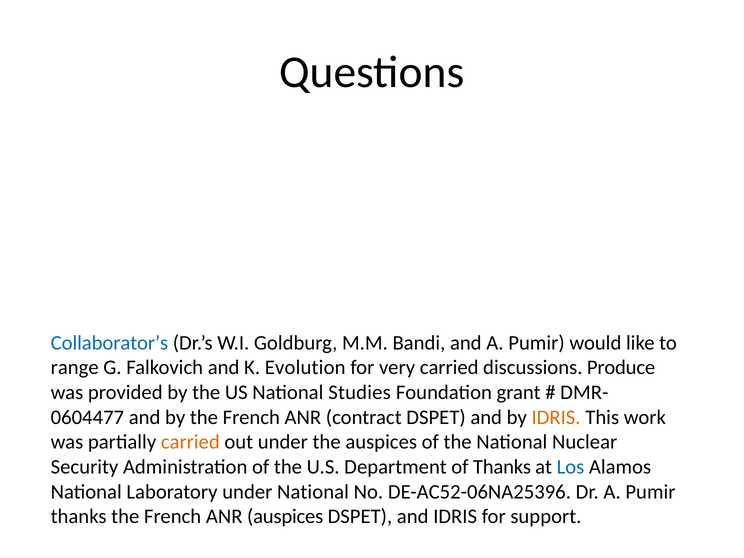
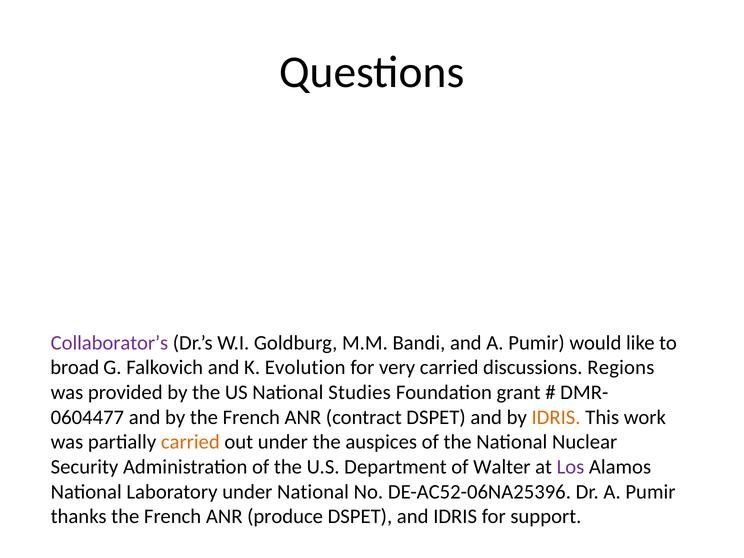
Collaborator’s colour: blue -> purple (109, 343)
range: range -> broad (75, 368)
Produce: Produce -> Regions (621, 368)
of Thanks: Thanks -> Walter (502, 467)
Los colour: blue -> purple (570, 467)
ANR auspices: auspices -> produce (285, 516)
